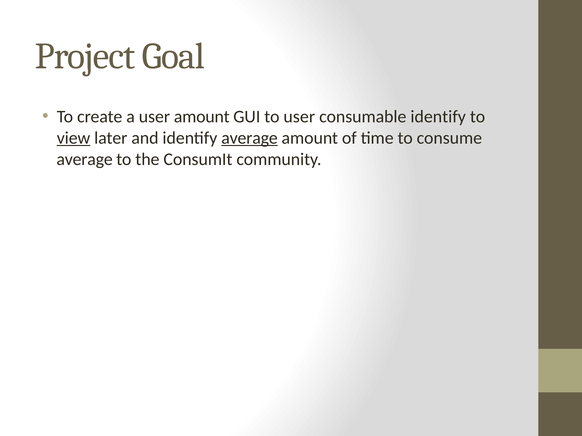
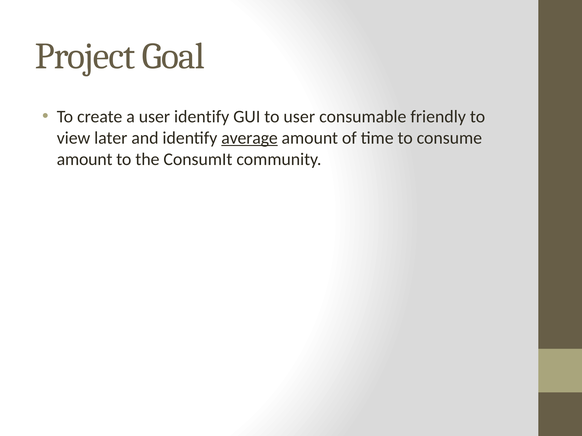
user amount: amount -> identify (202, 117)
consumable identify: identify -> friendly (438, 117)
view underline: present -> none (74, 138)
average: average -> amount (85, 159)
